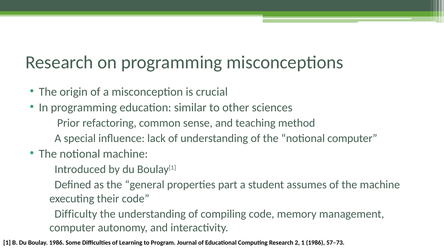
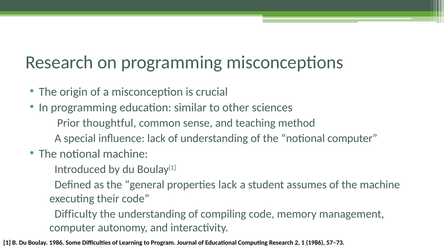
refactoring: refactoring -> thoughtful (109, 123)
properties part: part -> lack (228, 185)
